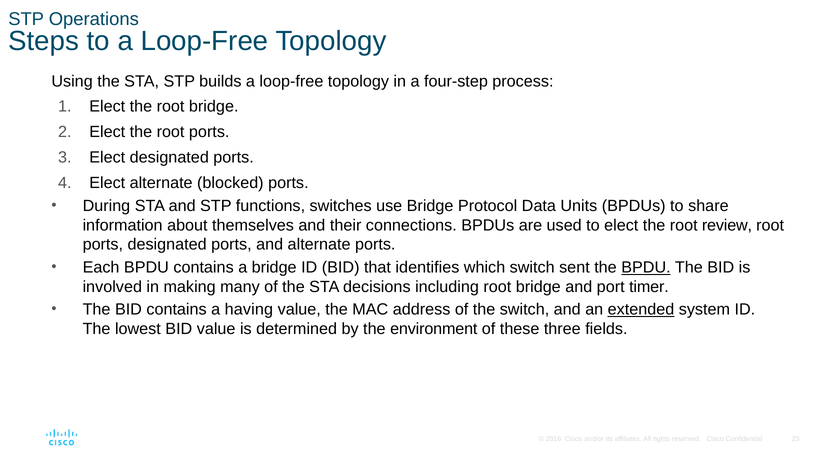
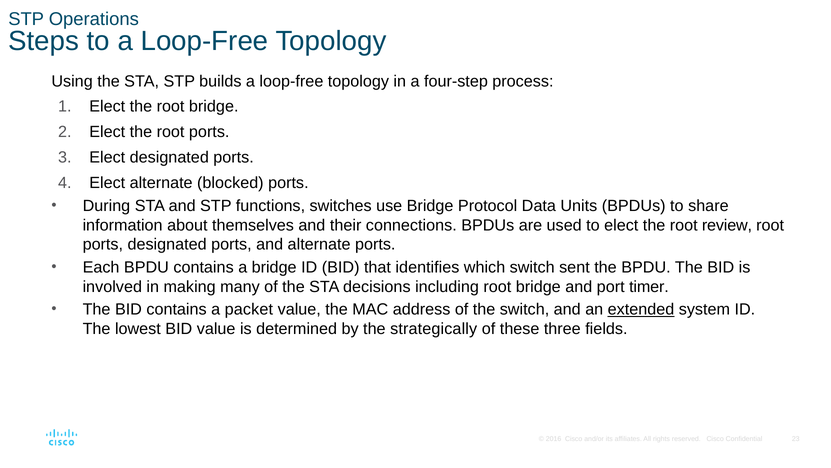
BPDU underline: present -> none (646, 267)
having: having -> packet (249, 309)
environment: environment -> strategically (434, 328)
